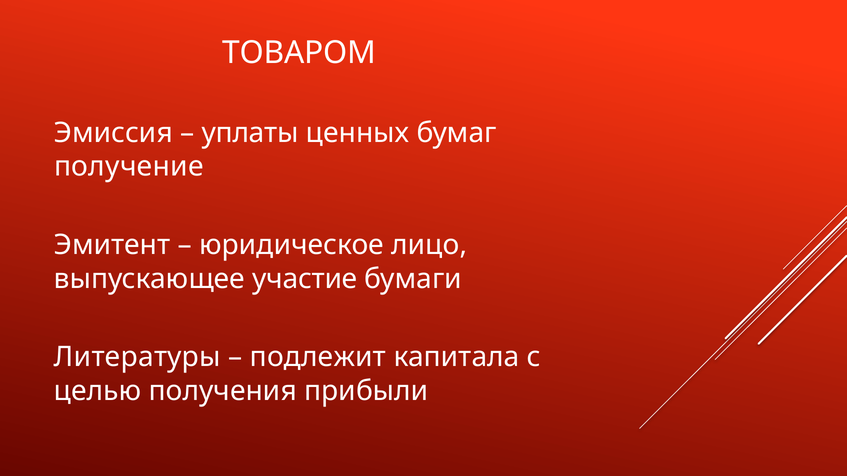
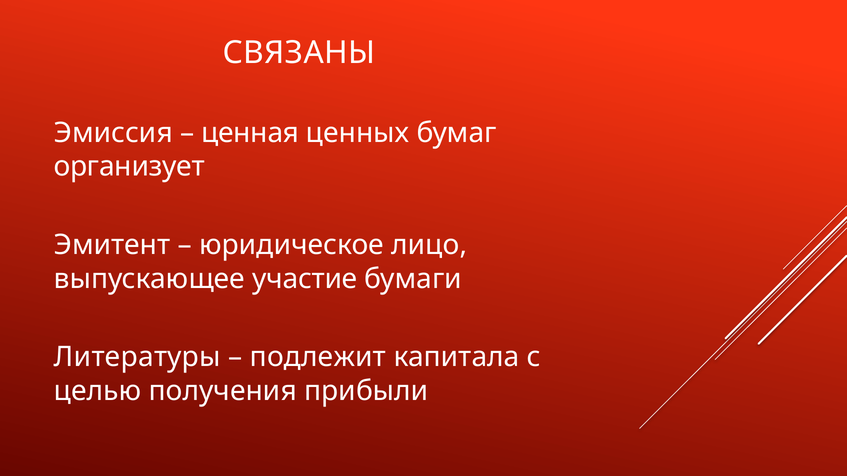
ТОВАРОМ: ТОВАРОМ -> СВЯЗАНЫ (299, 53)
уплаты: уплаты -> ценная (250, 133)
получение: получение -> организует (129, 167)
